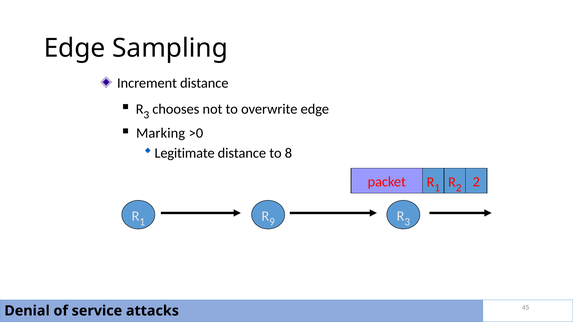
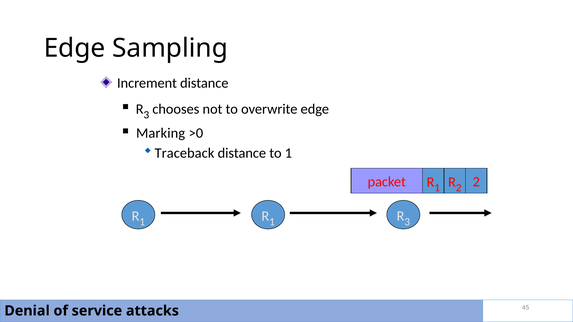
Legitimate: Legitimate -> Traceback (184, 153)
to 8: 8 -> 1 (288, 153)
9: 9 -> 1 (272, 222)
